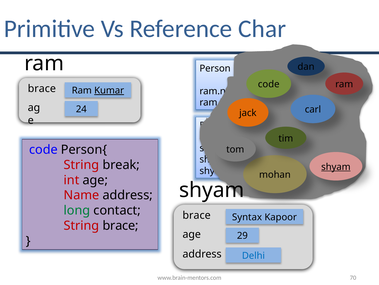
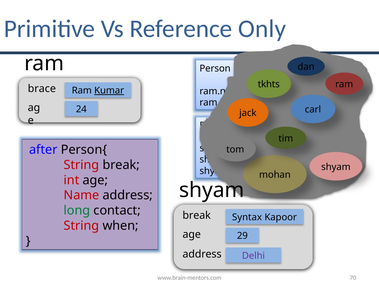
Char: Char -> Only (262, 29)
code: code -> tkhts (269, 84)
code: code -> after (43, 149)
shyam underline: present -> none (336, 166)
brace: brace -> break (197, 215)
String brace: brace -> when (120, 225)
Delhi colour: blue -> purple (253, 255)
